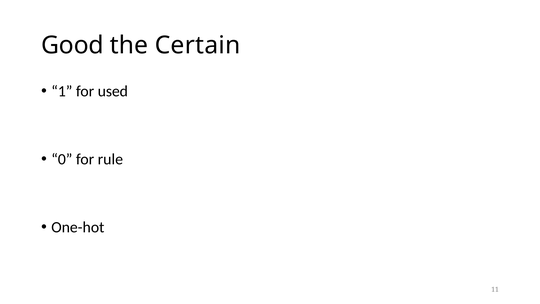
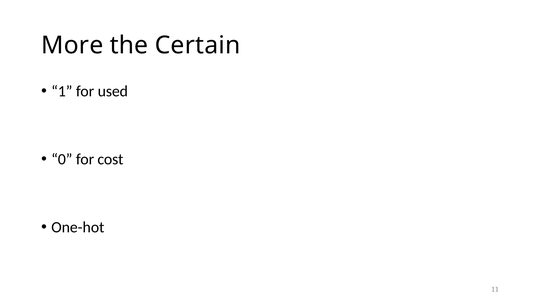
Good: Good -> More (72, 45)
rule: rule -> cost (110, 159)
